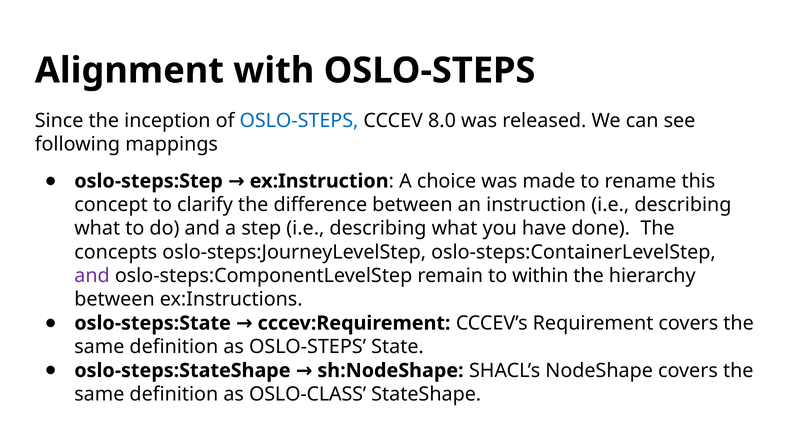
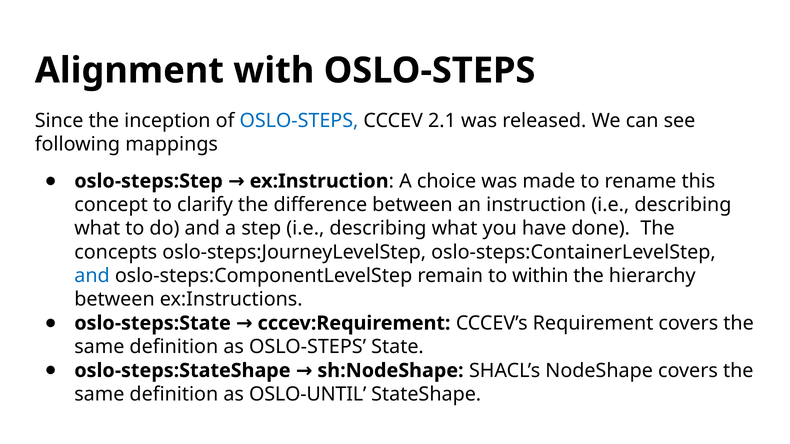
8.0: 8.0 -> 2.1 (442, 121)
and colour: purple -> blue (92, 276)
OSLO-CLASS: OSLO-CLASS -> OSLO-UNTIL (308, 395)
